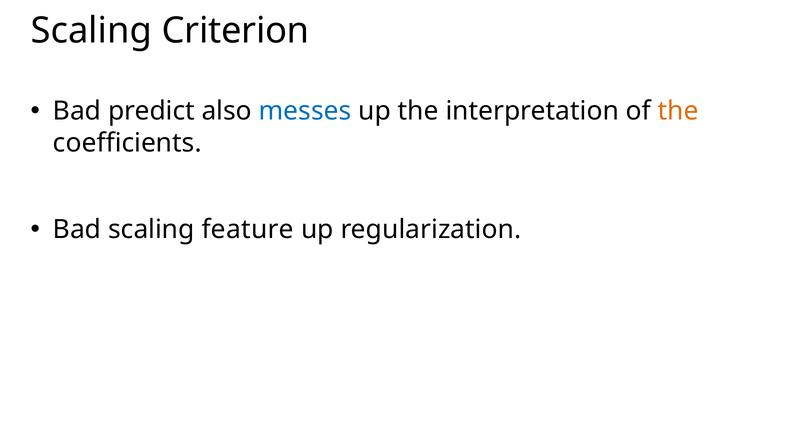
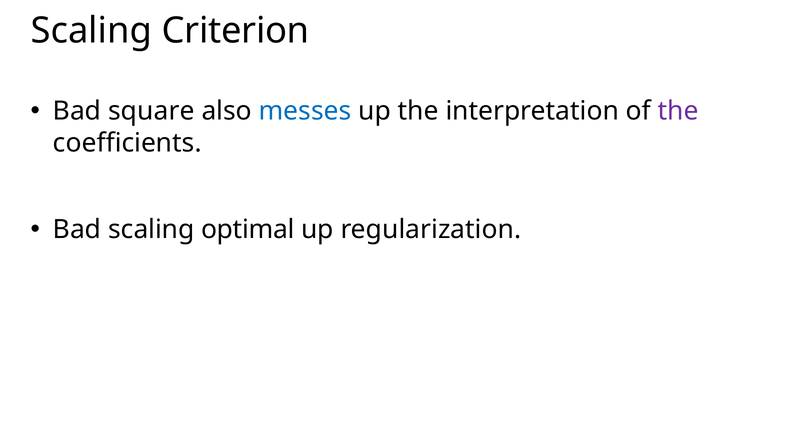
predict: predict -> square (151, 111)
the colour: orange -> purple (678, 111)
feature: feature -> optimal (248, 230)
